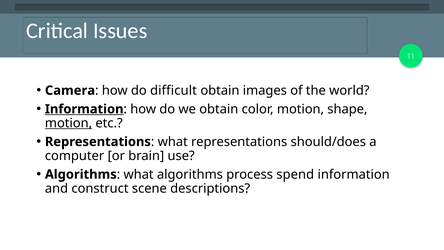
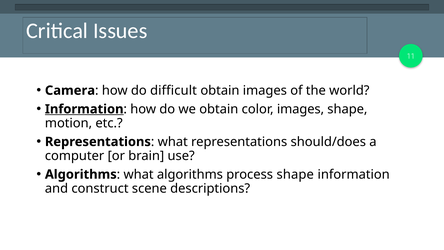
color motion: motion -> images (300, 109)
motion underline: present -> none (69, 123)
process spend: spend -> shape (295, 174)
